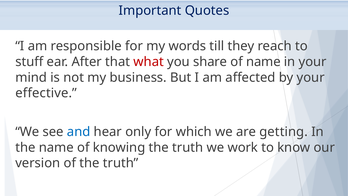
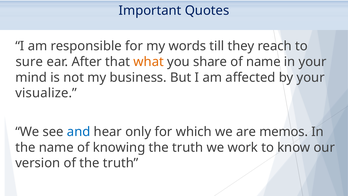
stuff: stuff -> sure (29, 62)
what colour: red -> orange (149, 62)
effective: effective -> visualize (46, 93)
getting: getting -> memos (284, 132)
